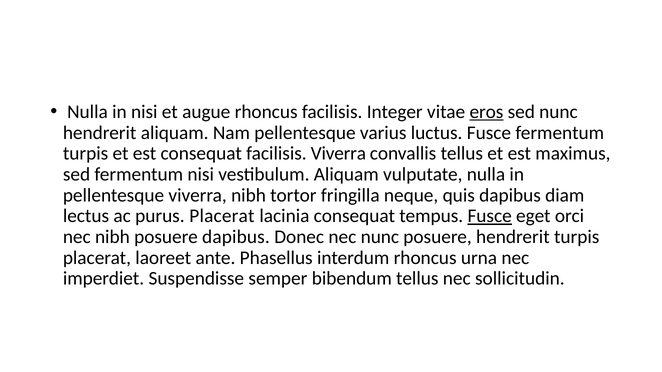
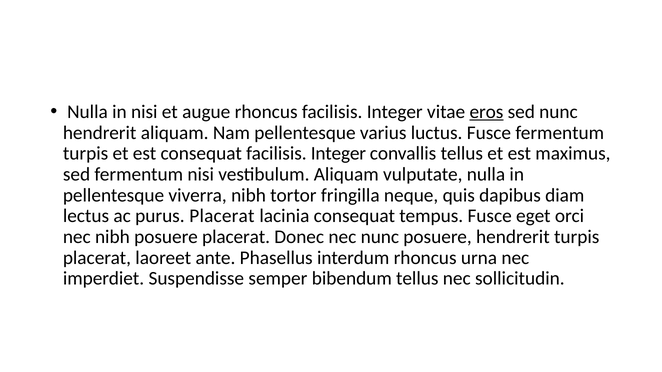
consequat facilisis Viverra: Viverra -> Integer (338, 154)
Fusce underline: present -> none (490, 216)
posuere dapibus: dapibus -> placerat (236, 237)
